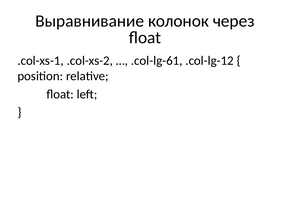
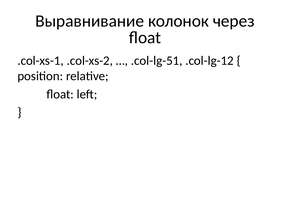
.col-lg-61: .col-lg-61 -> .col-lg-51 (157, 61)
